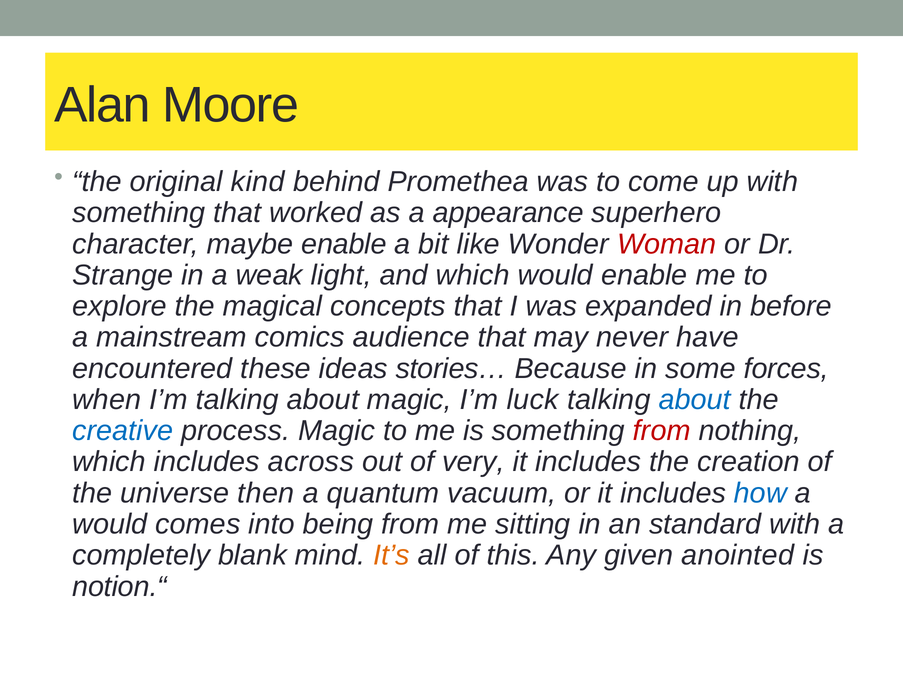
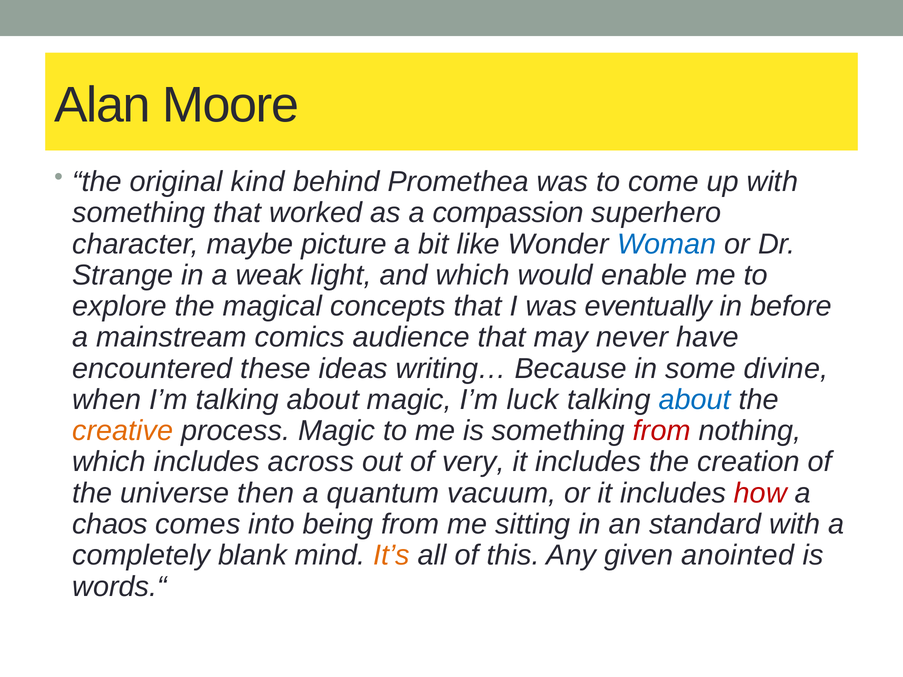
appearance: appearance -> compassion (508, 213)
maybe enable: enable -> picture (344, 244)
Woman colour: red -> blue (667, 244)
expanded: expanded -> eventually (648, 306)
stories…: stories… -> writing… (451, 369)
forces: forces -> divine (786, 369)
creative colour: blue -> orange (123, 431)
how colour: blue -> red (760, 493)
would: would -> chaos (110, 524)
notion.“: notion.“ -> words.“ (119, 587)
